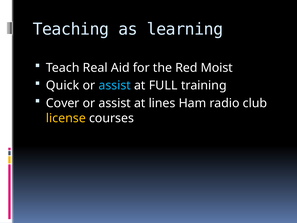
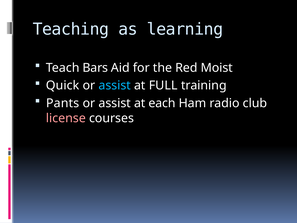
Real: Real -> Bars (95, 68)
Cover: Cover -> Pants (63, 103)
lines: lines -> each (162, 103)
license colour: yellow -> pink (66, 118)
